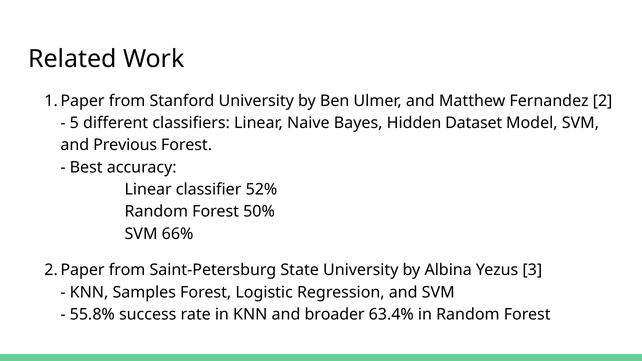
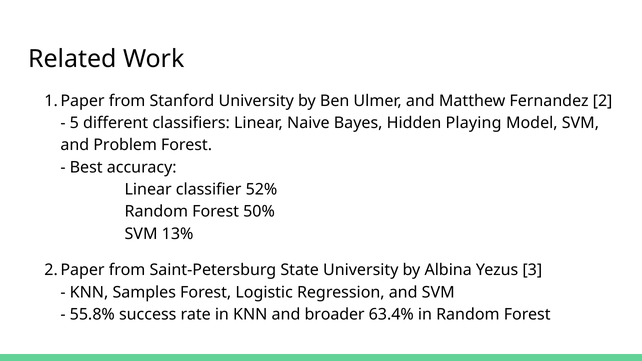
Dataset: Dataset -> Playing (474, 123)
Previous: Previous -> Problem (125, 145)
66%: 66% -> 13% (178, 234)
